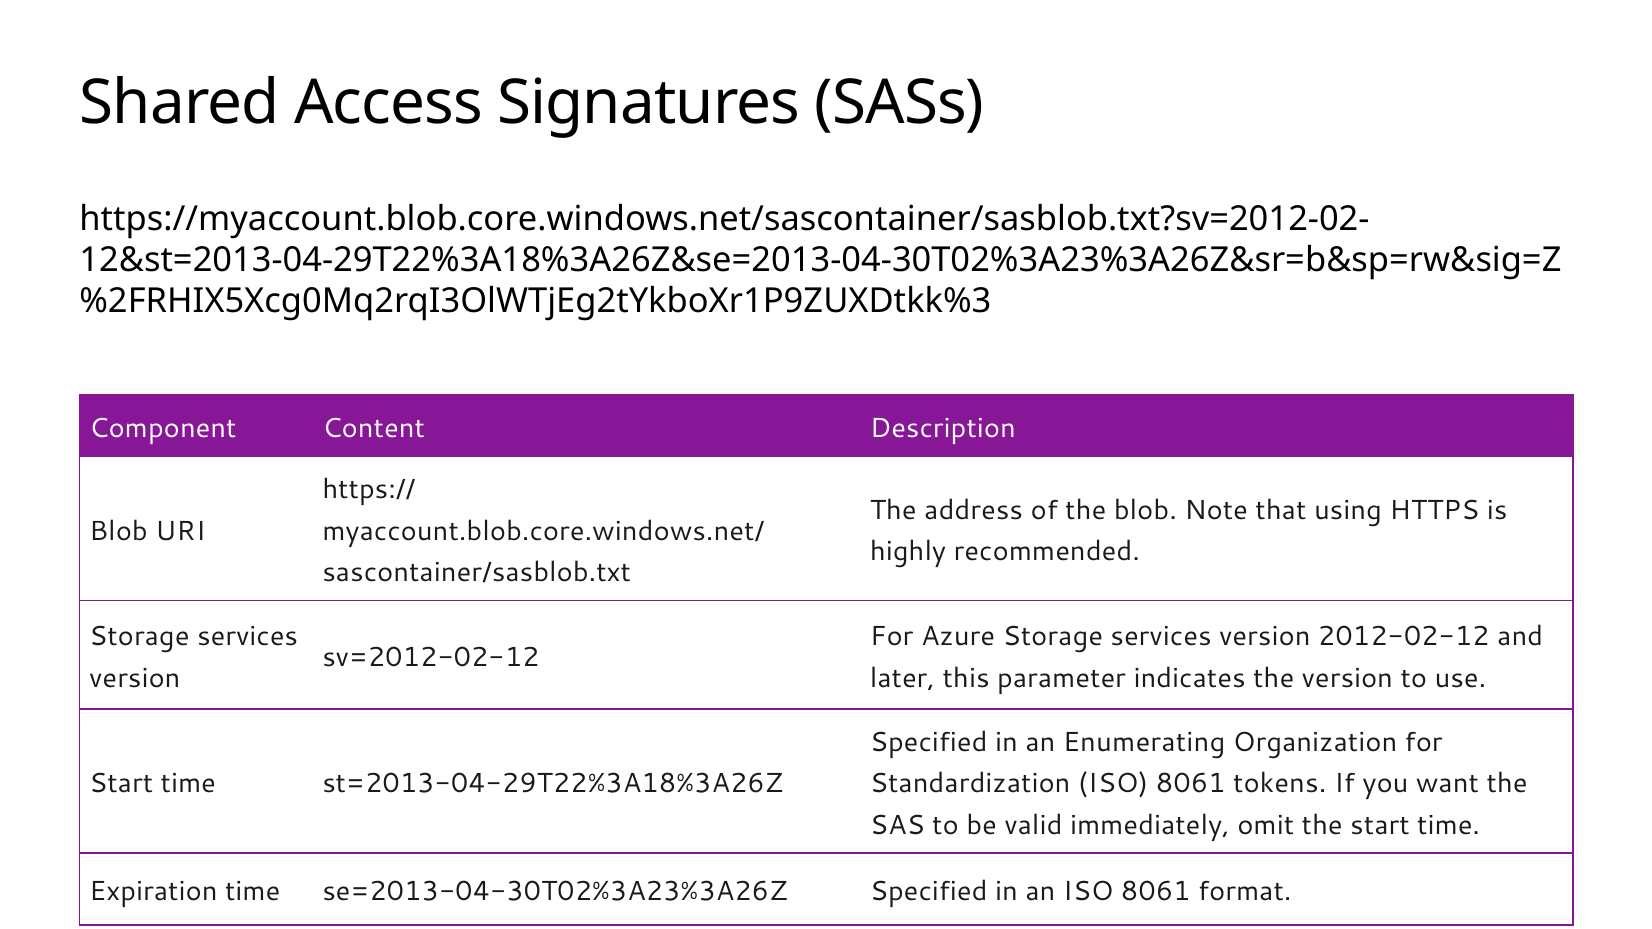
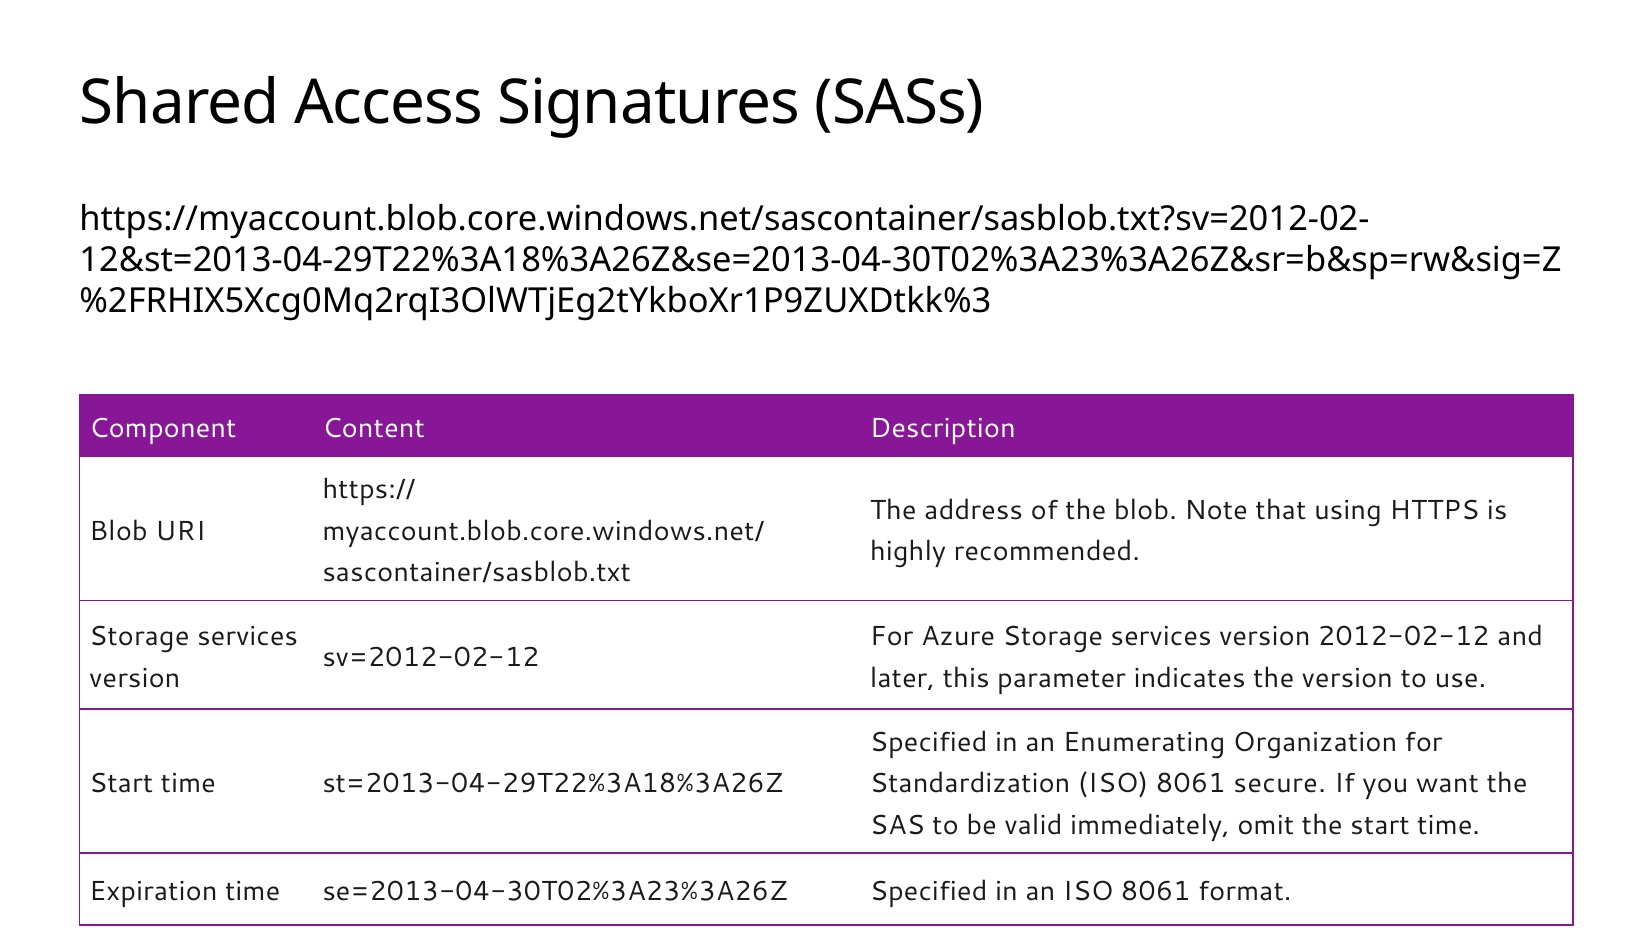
tokens: tokens -> secure (1280, 784)
